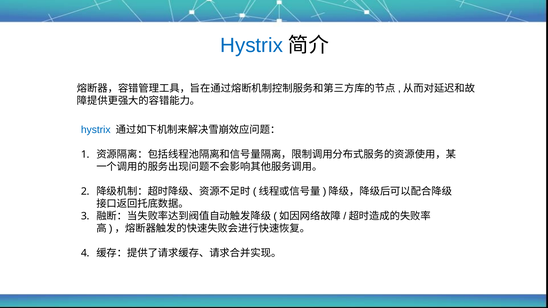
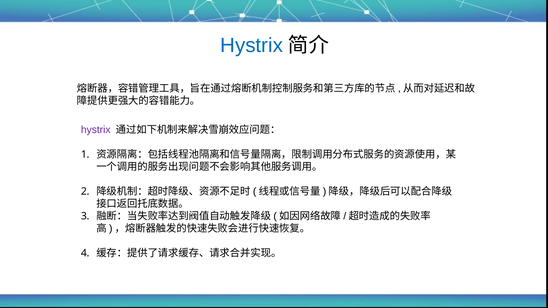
hystrix colour: blue -> purple (96, 130)
